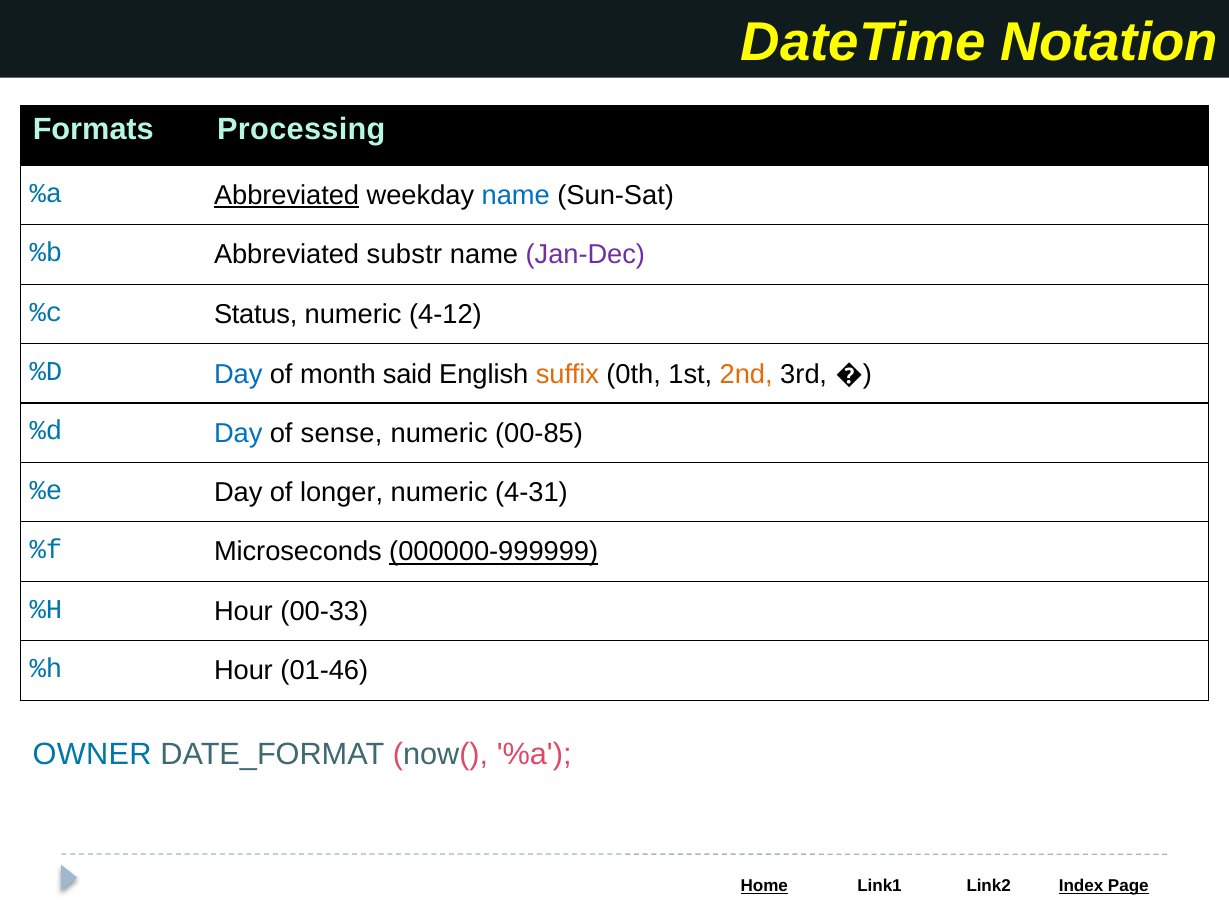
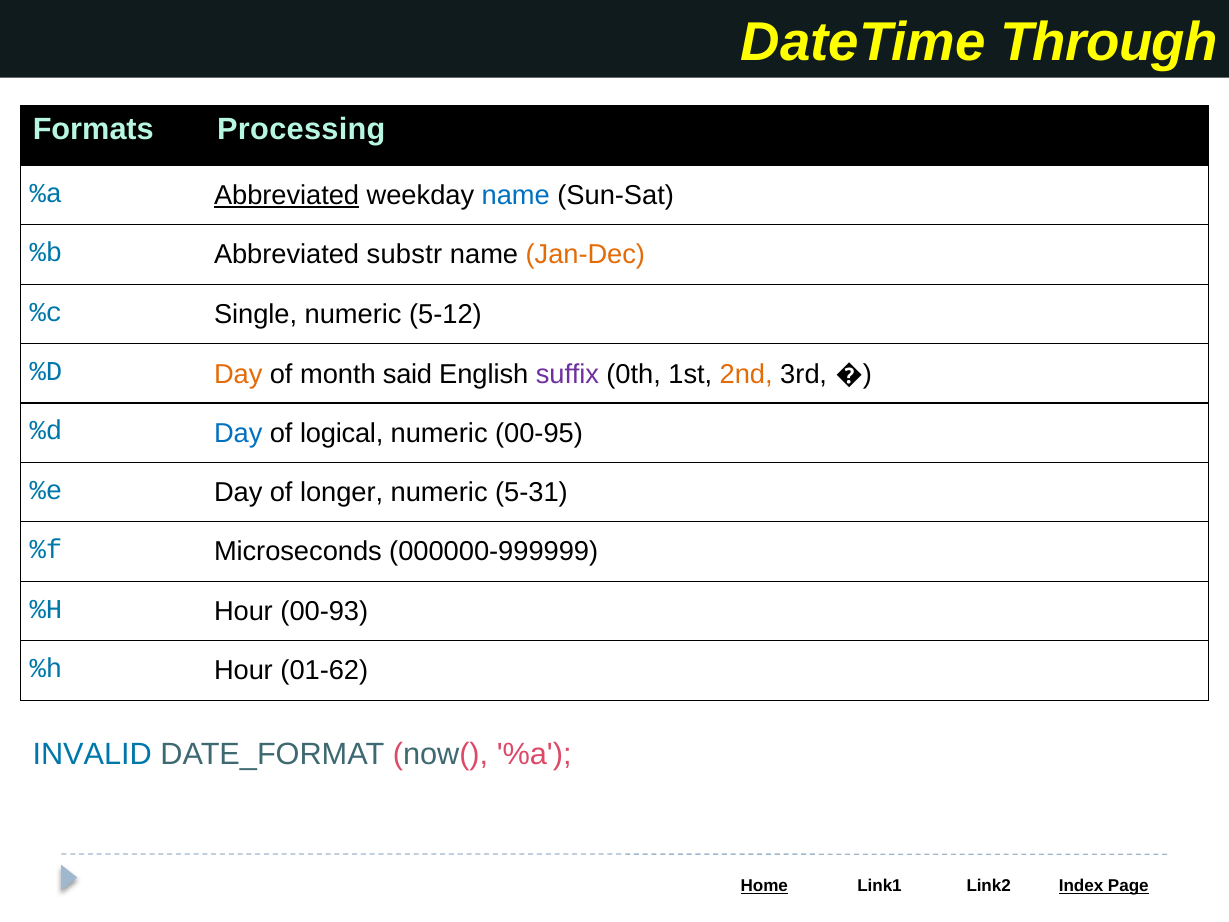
Notation: Notation -> Through (1109, 43)
Jan-Dec colour: purple -> orange (585, 255)
Status: Status -> Single (256, 314)
4-12: 4-12 -> 5-12 (445, 314)
Day colour: blue -> orange (238, 375)
suffix colour: orange -> purple (567, 375)
sense: sense -> logical (342, 433)
00-85: 00-85 -> 00-95 (539, 433)
4-31: 4-31 -> 5-31 (531, 492)
000000-999999 underline: present -> none (494, 552)
00-33: 00-33 -> 00-93 (324, 611)
01-46: 01-46 -> 01-62 (324, 671)
OWNER: OWNER -> INVALID (92, 754)
